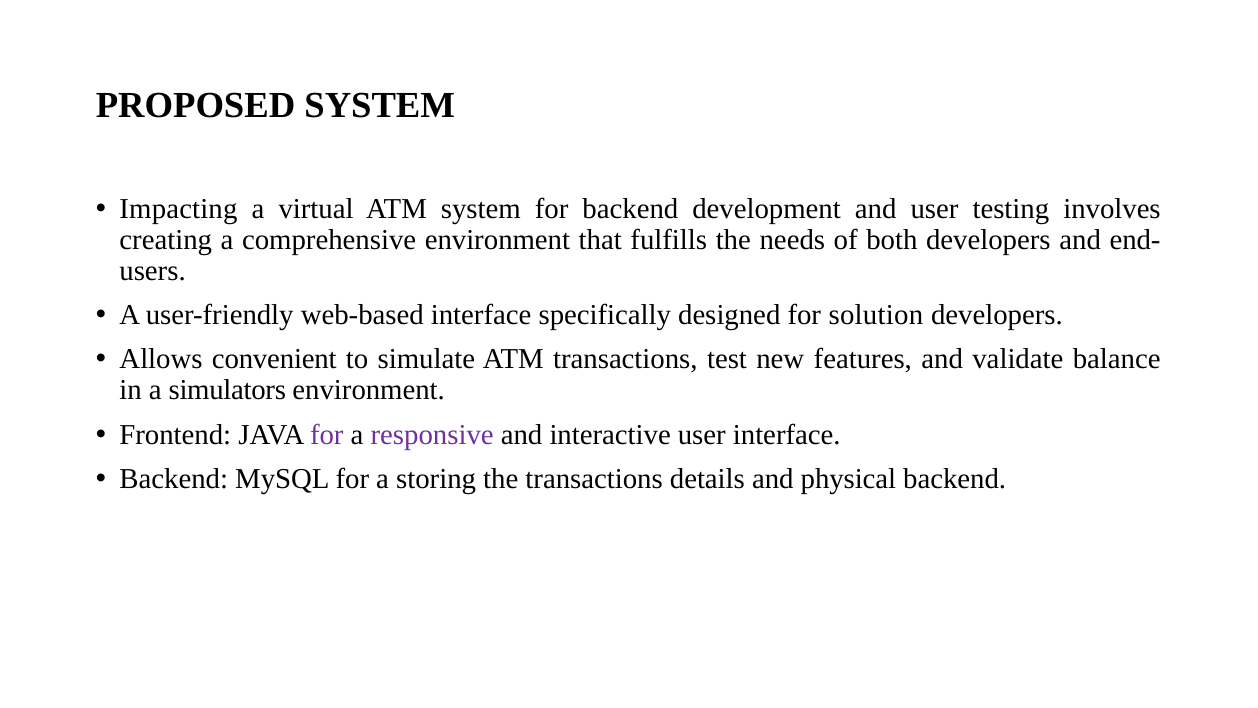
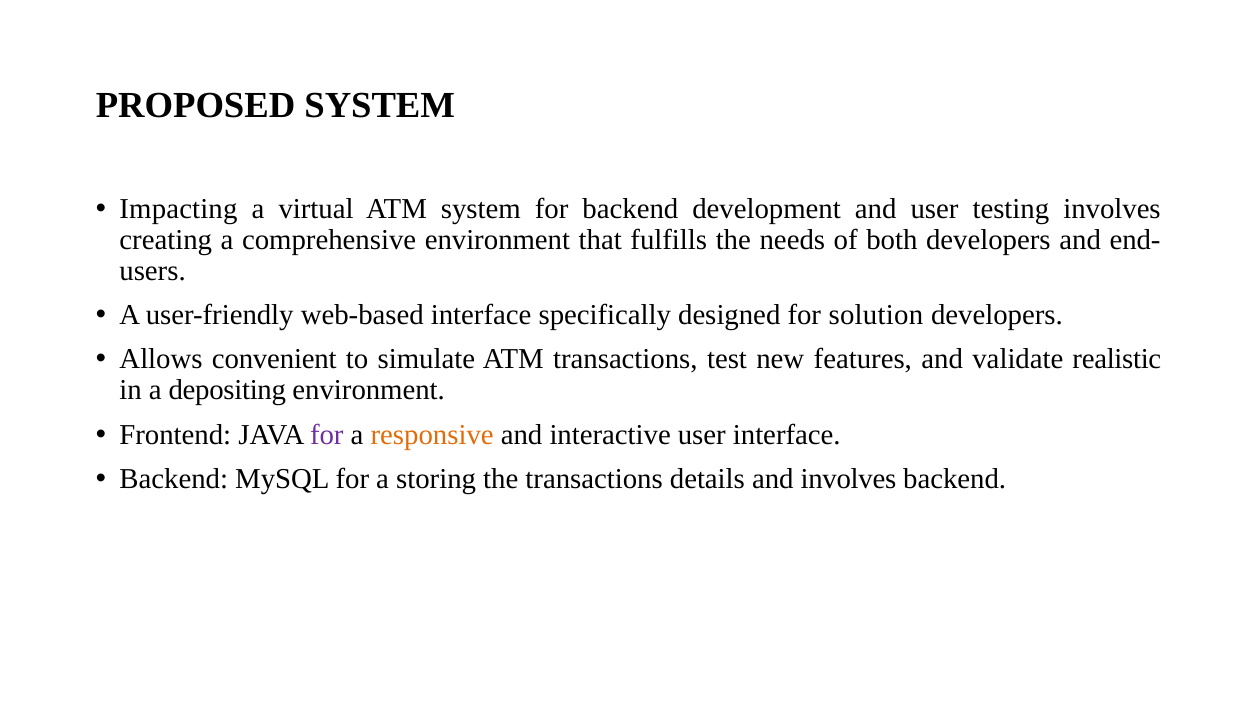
balance: balance -> realistic (1117, 359)
simulators: simulators -> depositing (227, 390)
responsive colour: purple -> orange (432, 434)
and physical: physical -> involves (848, 479)
